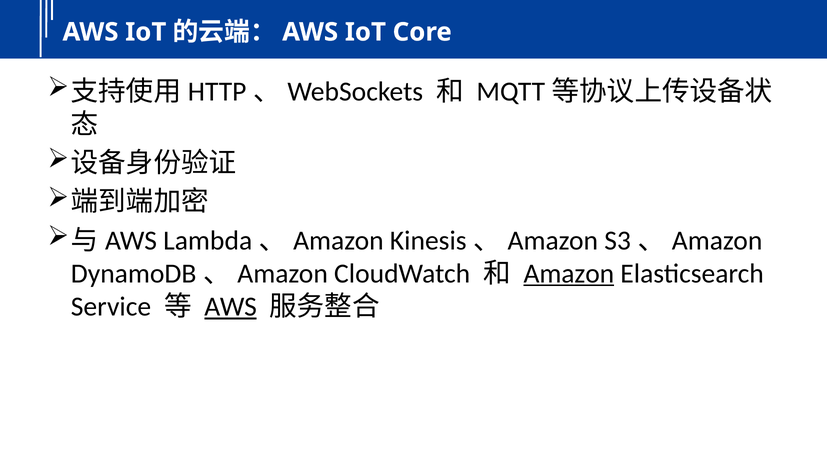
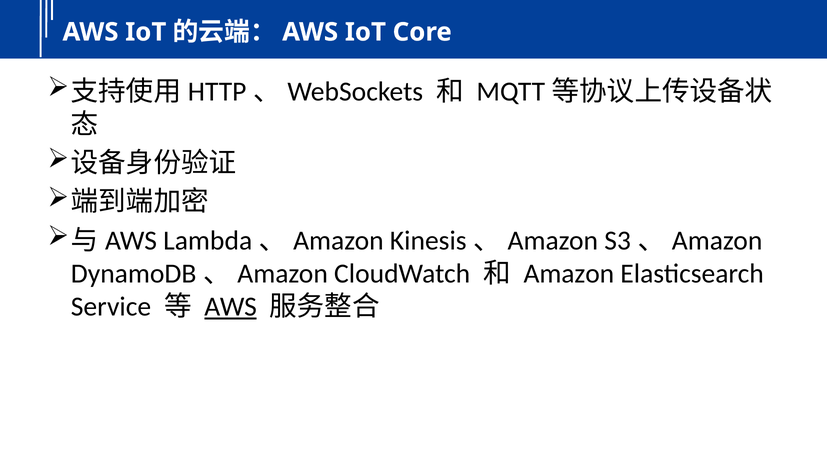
Amazon underline: present -> none (569, 274)
